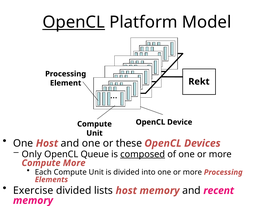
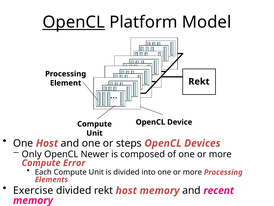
these: these -> steps (129, 143)
Queue: Queue -> Newer (95, 154)
composed underline: present -> none (143, 154)
More: More -> Error (74, 163)
divided lists: lists -> rekt (104, 190)
